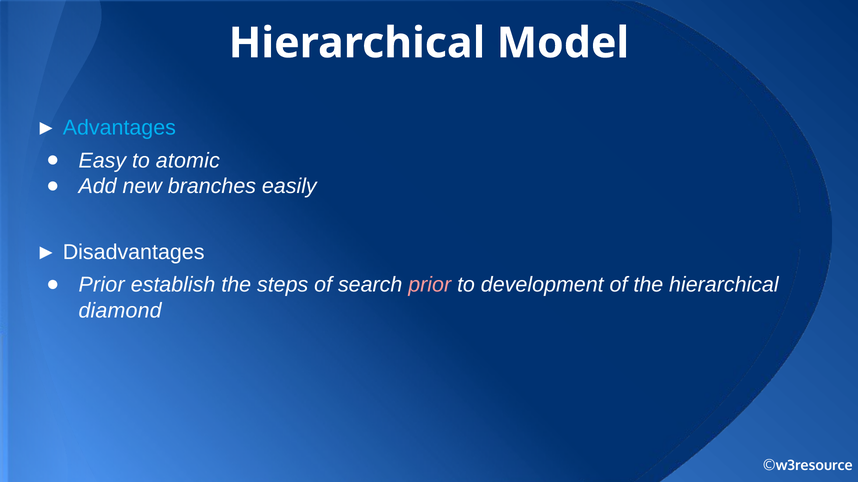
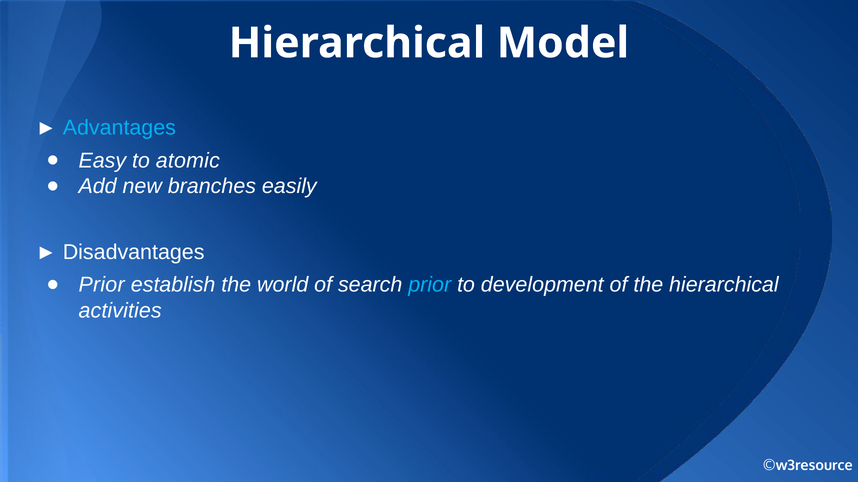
steps: steps -> world (283, 285)
prior colour: pink -> light blue (430, 285)
diamond: diamond -> activities (120, 311)
